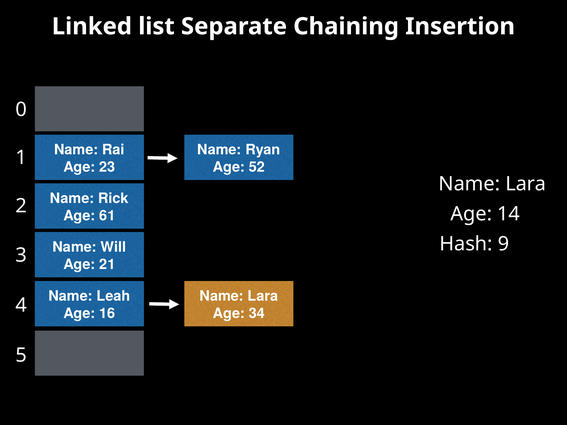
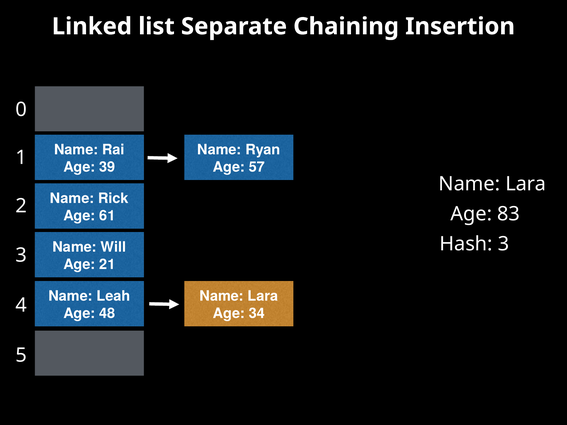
23: 23 -> 39 (107, 167)
52: 52 -> 57 (257, 167)
14: 14 -> 83 (509, 214)
Hash 9: 9 -> 3 (503, 244)
16: 16 -> 48 (107, 314)
